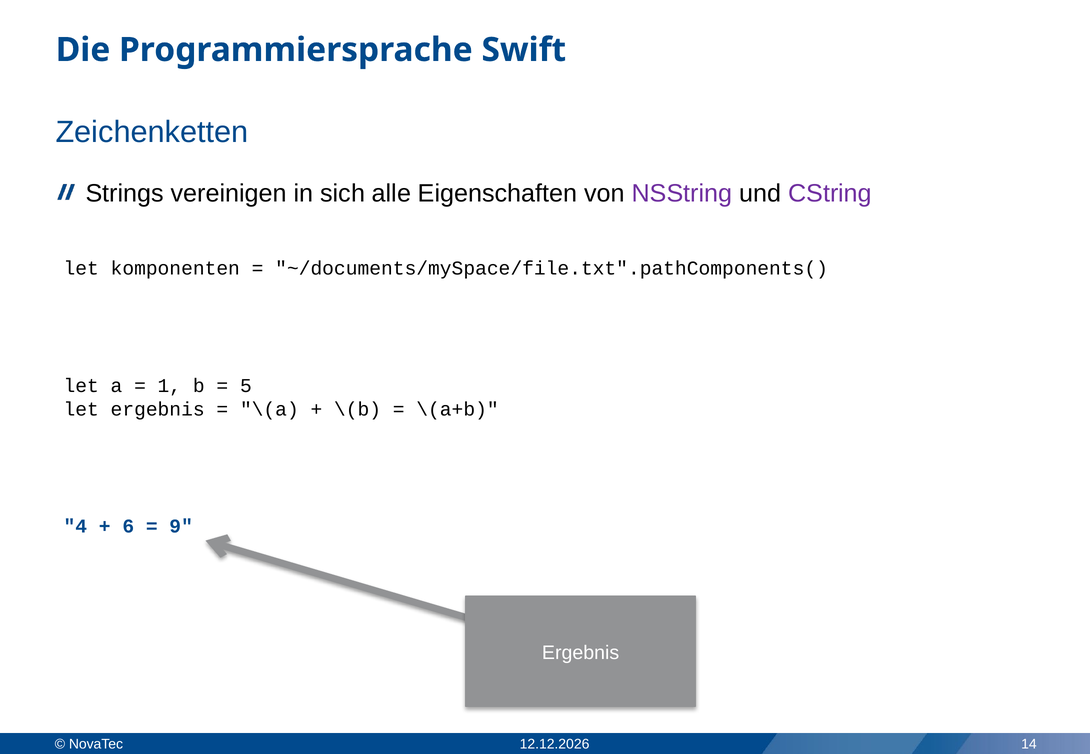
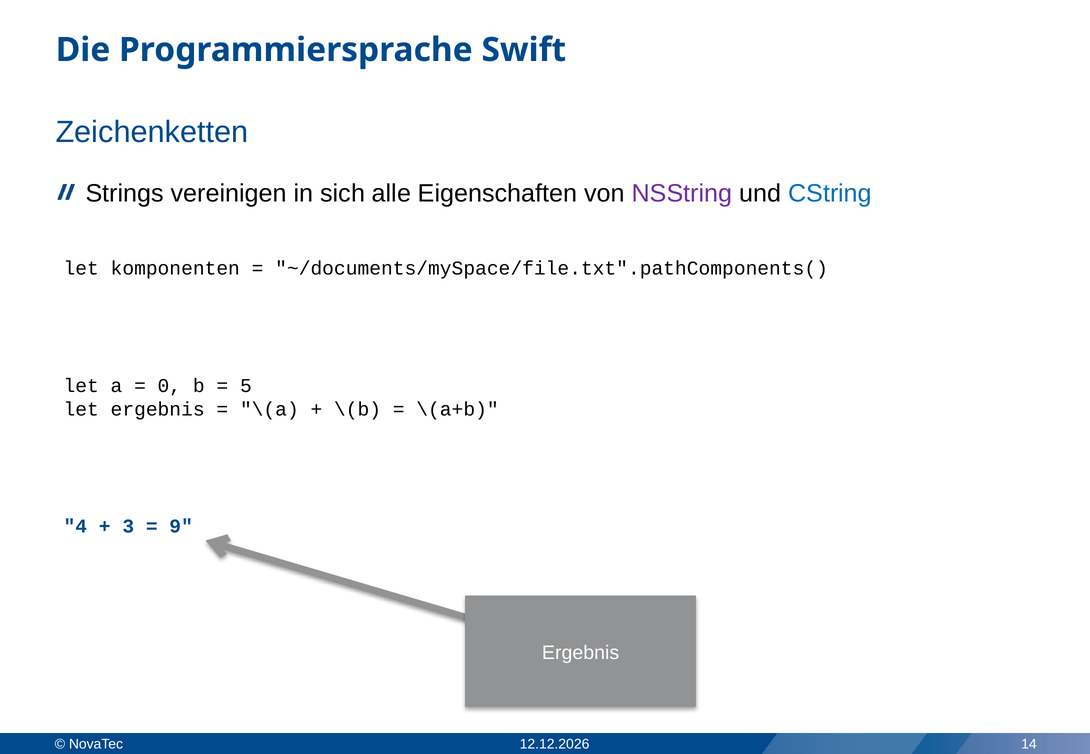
CString colour: purple -> blue (830, 194)
1: 1 -> 0 (169, 386)
6: 6 -> 3 (128, 527)
